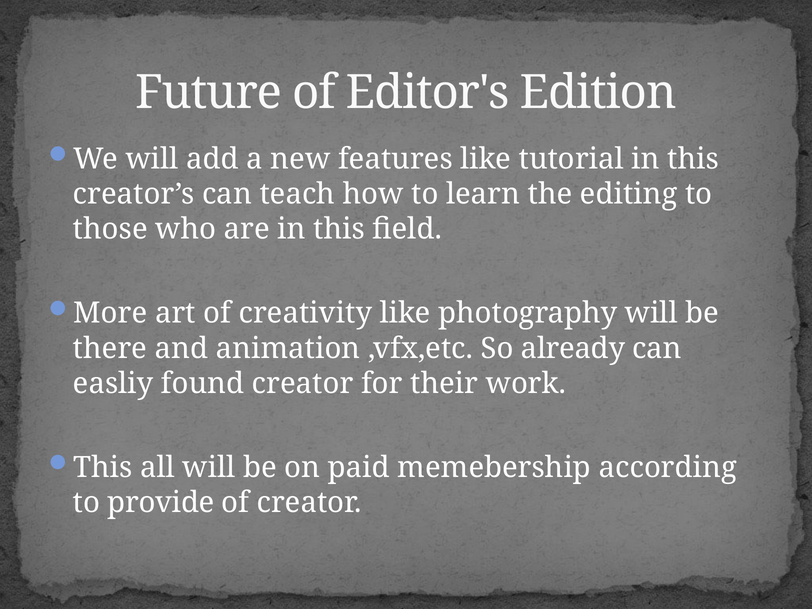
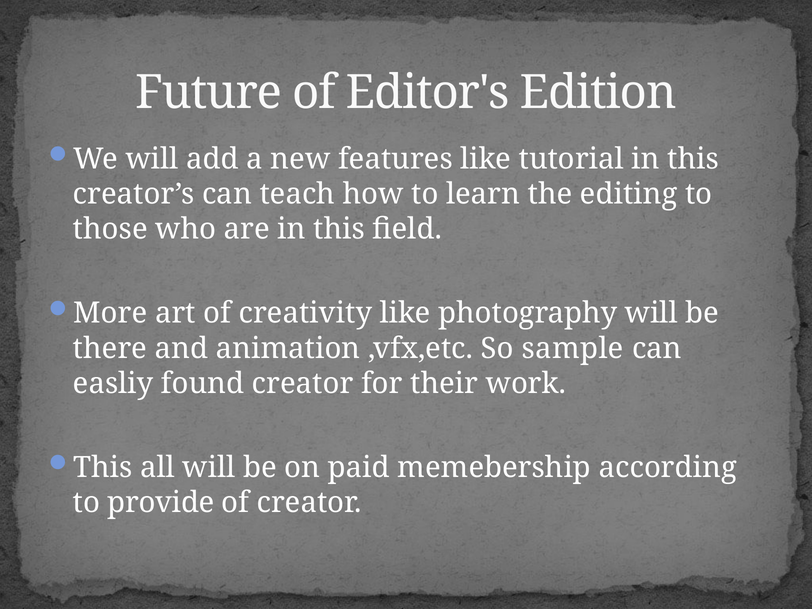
already: already -> sample (573, 348)
